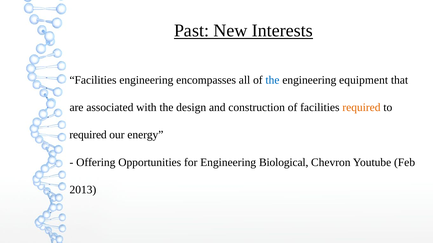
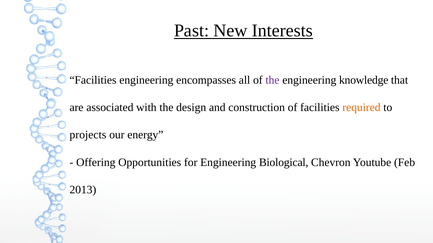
the colour: blue -> purple (272, 80)
equipment: equipment -> knowledge (364, 80)
required: required -> projects (88, 135)
